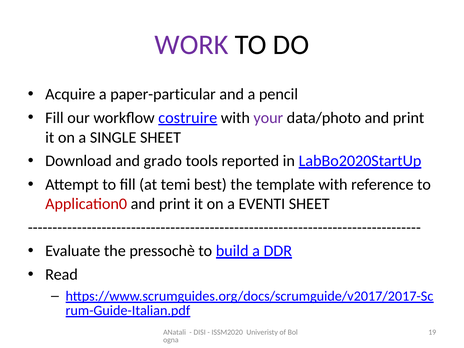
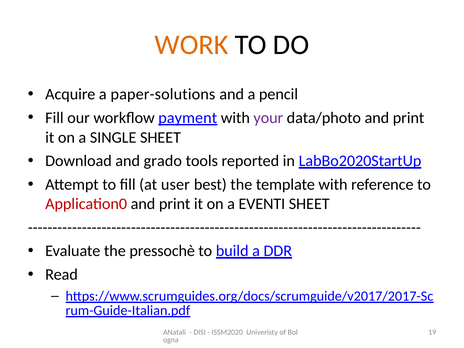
WORK colour: purple -> orange (192, 45)
paper-particular: paper-particular -> paper-solutions (163, 94)
costruire: costruire -> payment (188, 118)
temi: temi -> user (175, 185)
